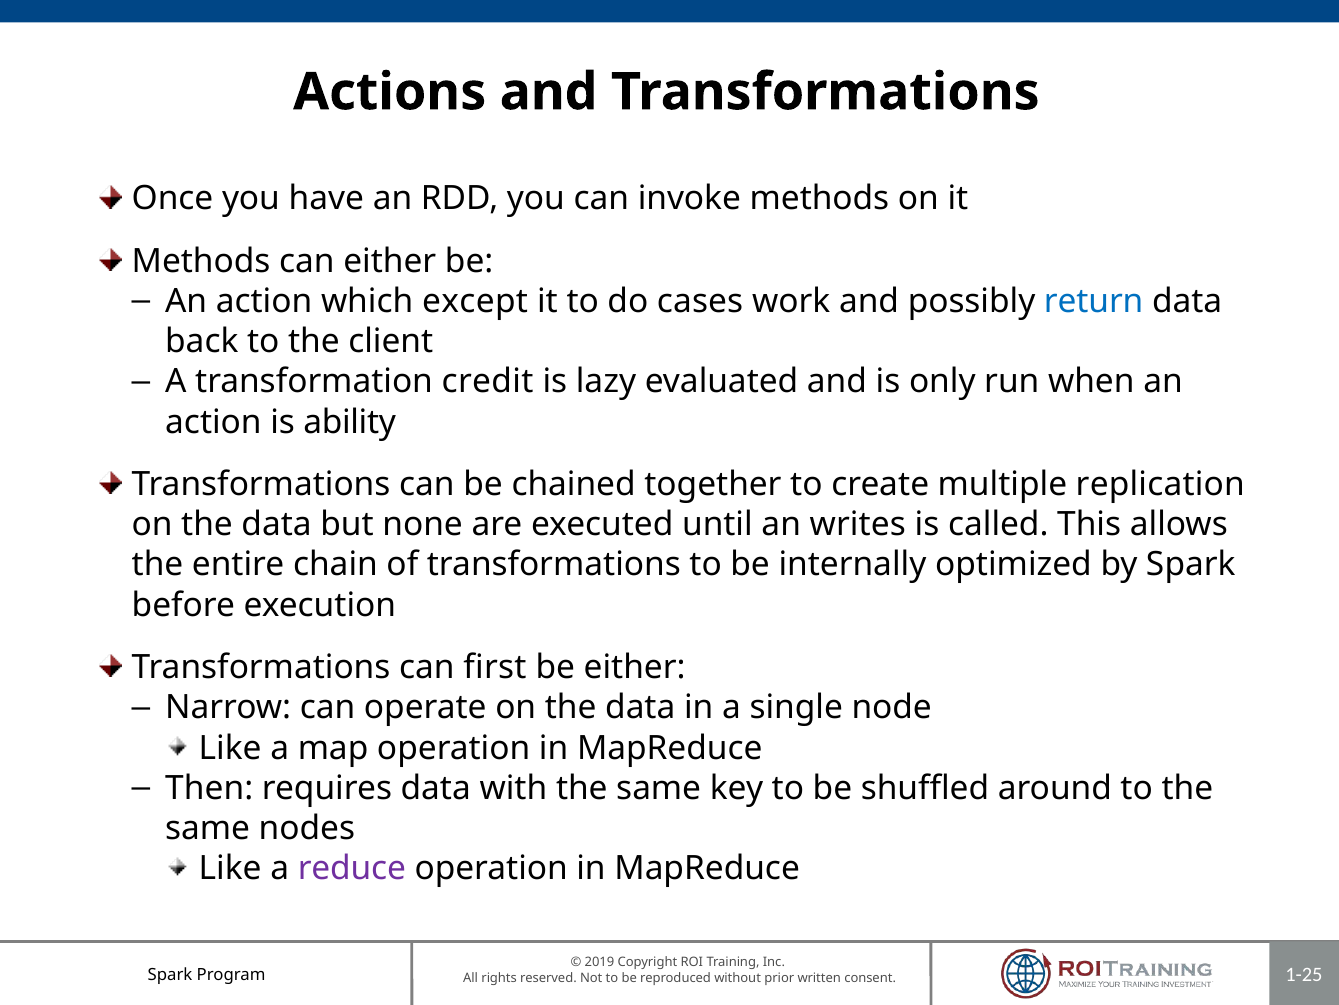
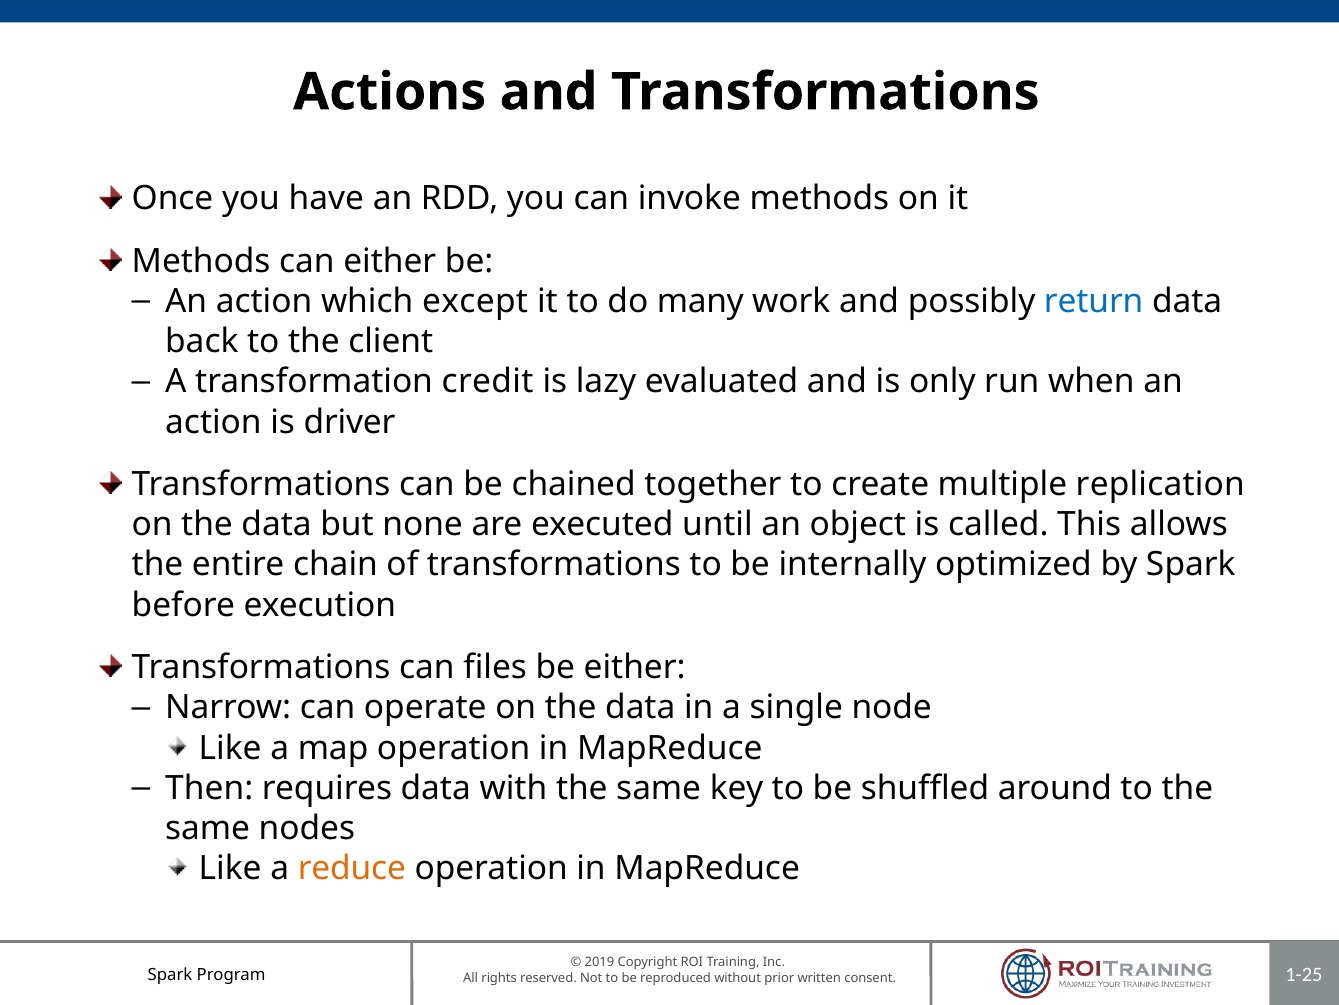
cases: cases -> many (700, 301)
ability: ability -> driver (350, 422)
writes: writes -> object (858, 524)
first: first -> files (495, 667)
reduce colour: purple -> orange (352, 868)
